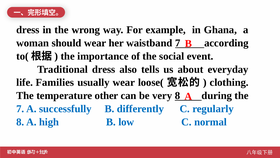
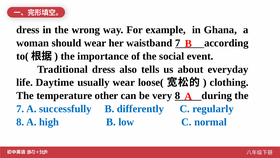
Families: Families -> Daytime (55, 82)
